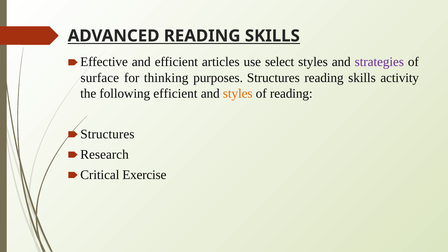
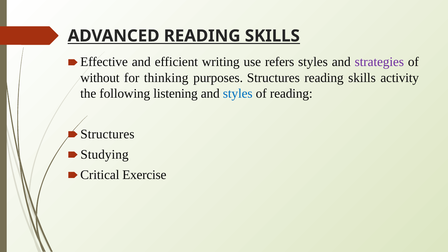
articles: articles -> writing (221, 62)
select: select -> refers (280, 62)
surface: surface -> without (100, 78)
following efficient: efficient -> listening (176, 93)
styles colour: orange -> blue (238, 93)
Research: Research -> Studying (105, 154)
